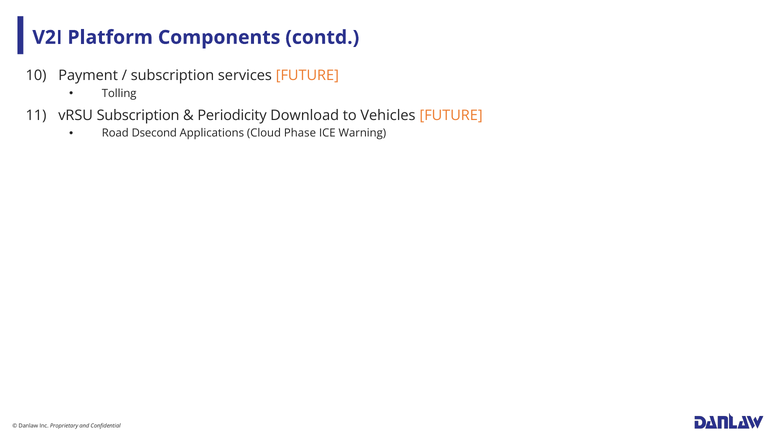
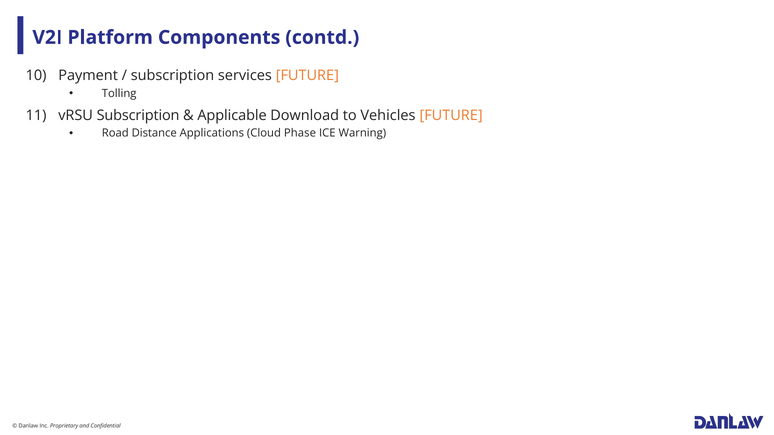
Periodicity: Periodicity -> Applicable (232, 115)
Dsecond: Dsecond -> Distance (154, 133)
